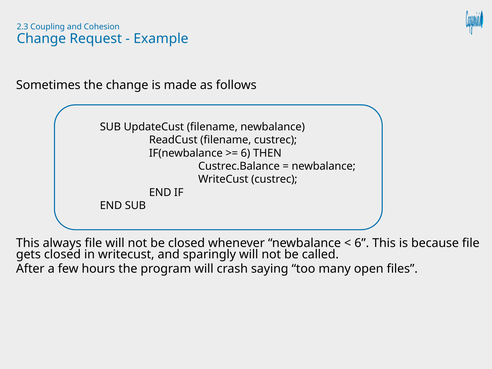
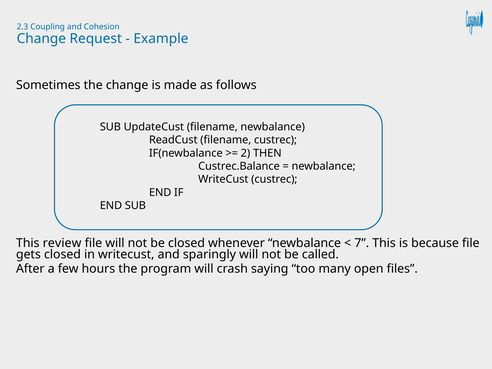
6: 6 -> 2 (245, 153)
always: always -> review (62, 243)
6: 6 -> 7 (362, 243)
